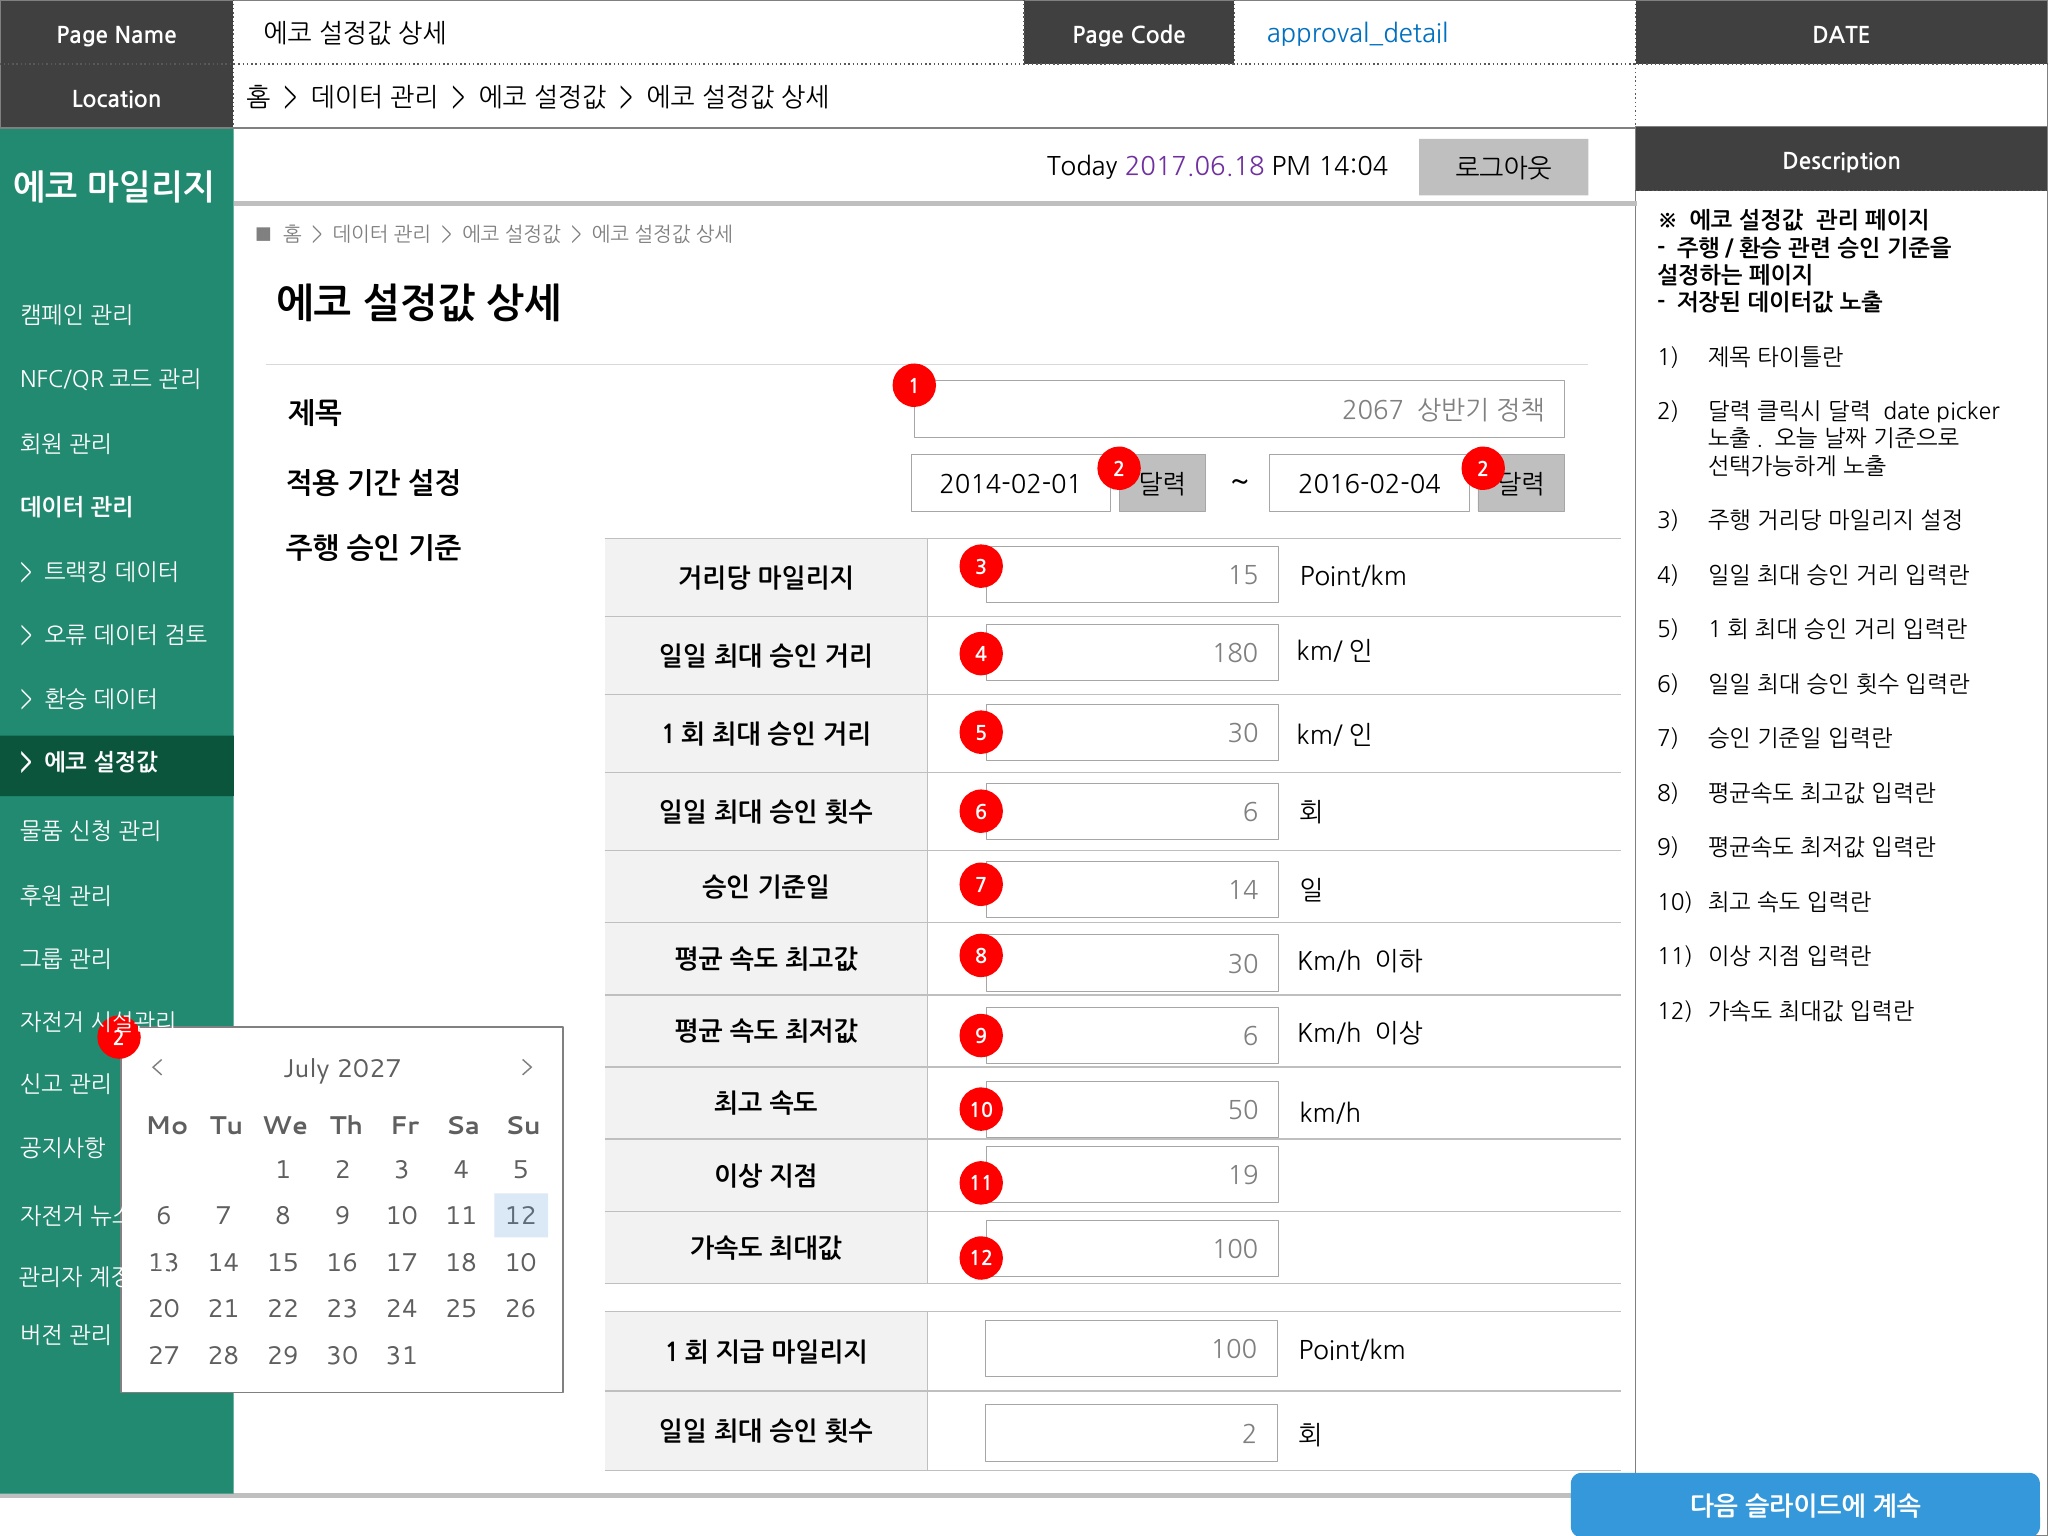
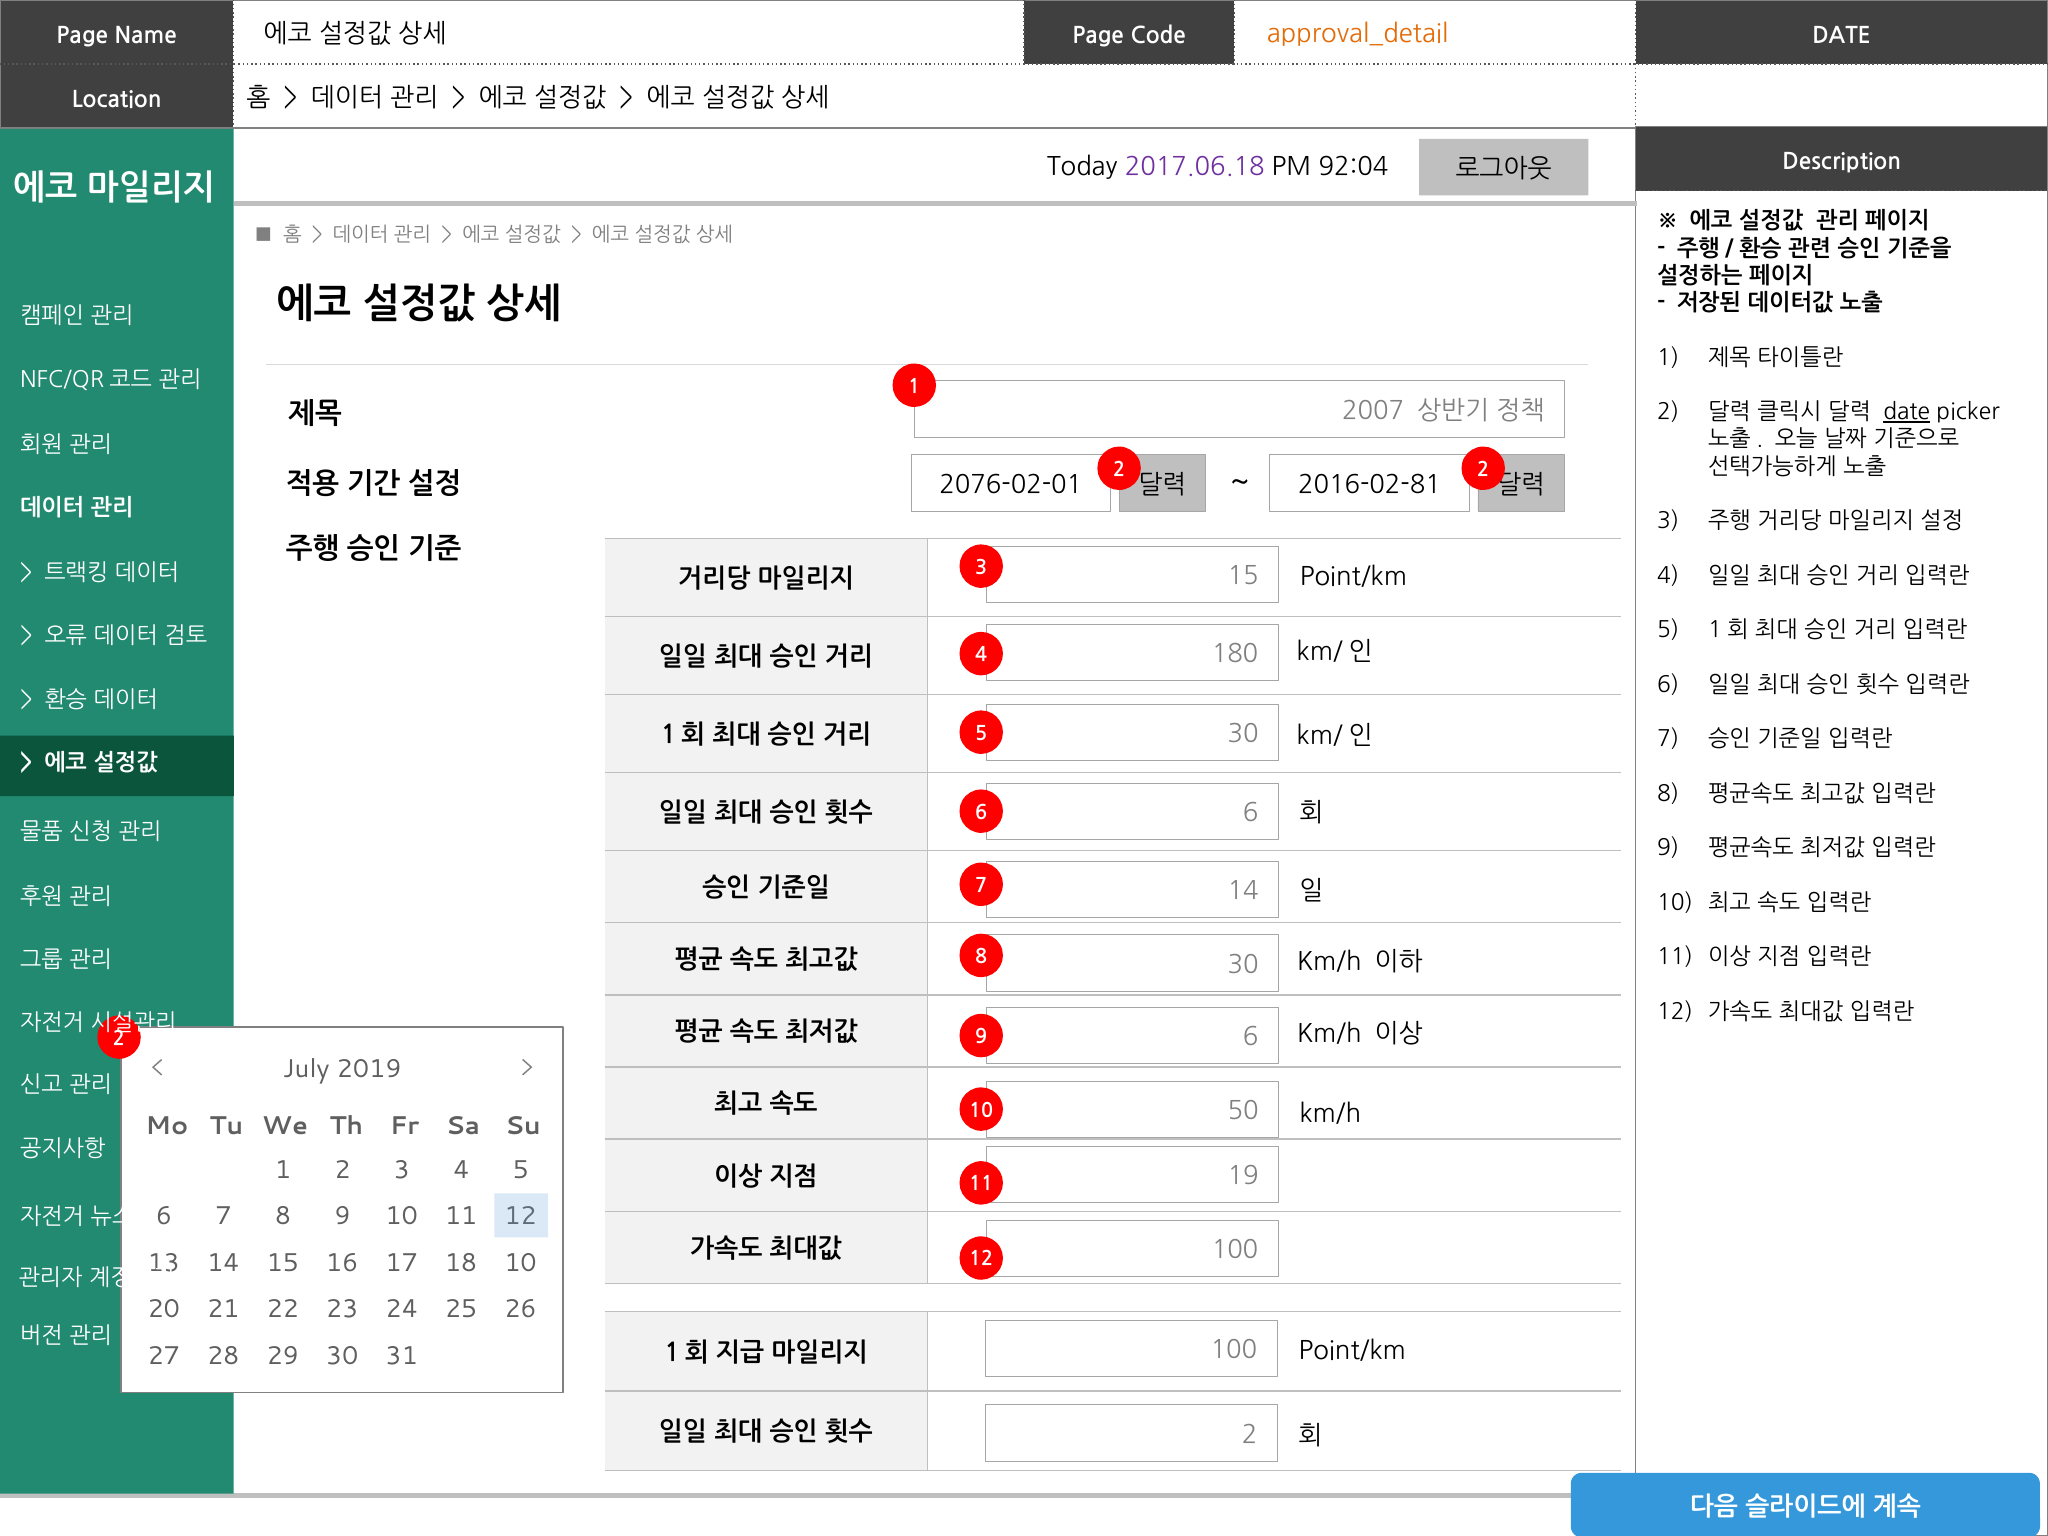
approval_detail colour: blue -> orange (1358, 34)
14:04: 14:04 -> 92:04 (1353, 167)
2067: 2067 -> 2007 (1373, 411)
date underline: none -> present (1907, 412)
2014-02-01: 2014-02-01 -> 2076-02-01 (1011, 485)
2016-02-04: 2016-02-04 -> 2016-02-81 (1369, 485)
2027: 2027 -> 2019 (369, 1069)
